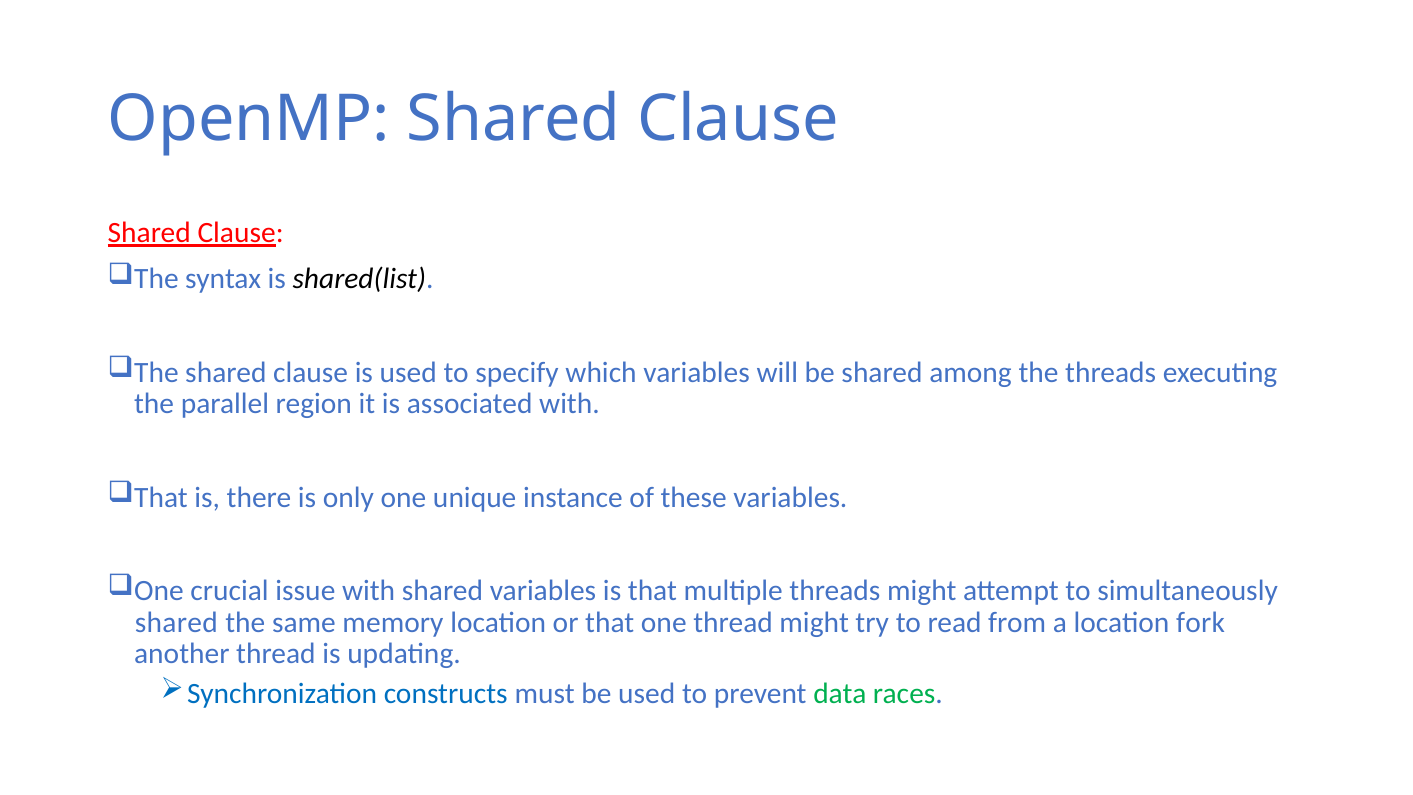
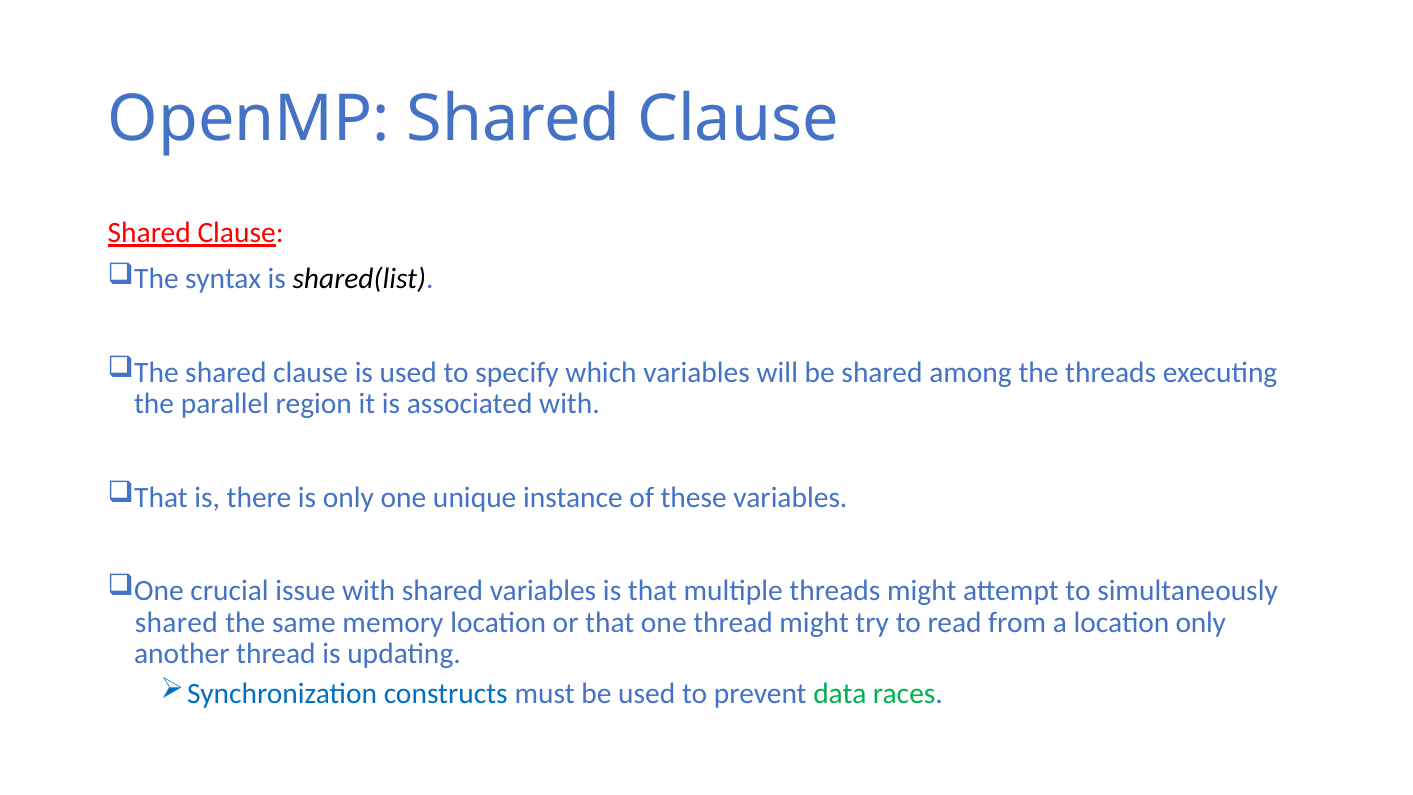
location fork: fork -> only (1201, 622)
